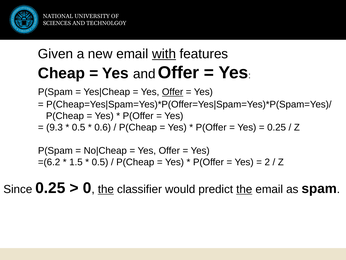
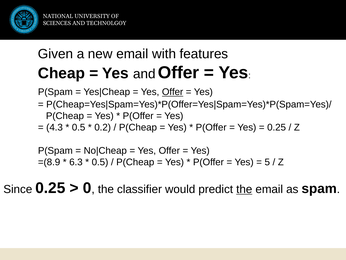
with underline: present -> none (164, 54)
9.3: 9.3 -> 4.3 (55, 127)
0.6: 0.6 -> 0.2 (103, 127)
=(6.2: =(6.2 -> =(8.9 (49, 162)
1.5: 1.5 -> 6.3 (76, 162)
2: 2 -> 5 (267, 162)
the underline: present -> none (106, 189)
